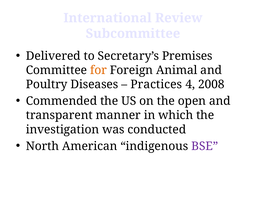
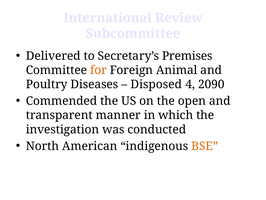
Practices: Practices -> Disposed (156, 84)
2008: 2008 -> 2090 (211, 84)
BSE colour: purple -> orange (205, 146)
